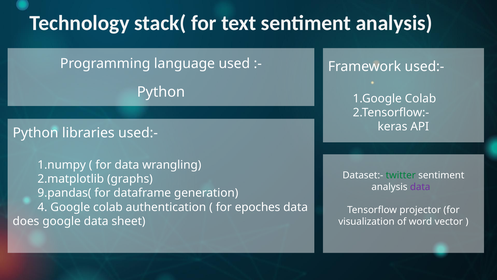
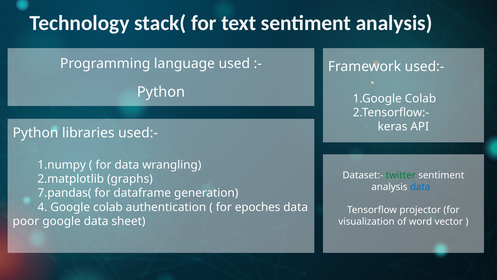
data colour: purple -> blue (420, 187)
9.pandas(: 9.pandas( -> 7.pandas( (64, 193)
does: does -> poor (26, 221)
